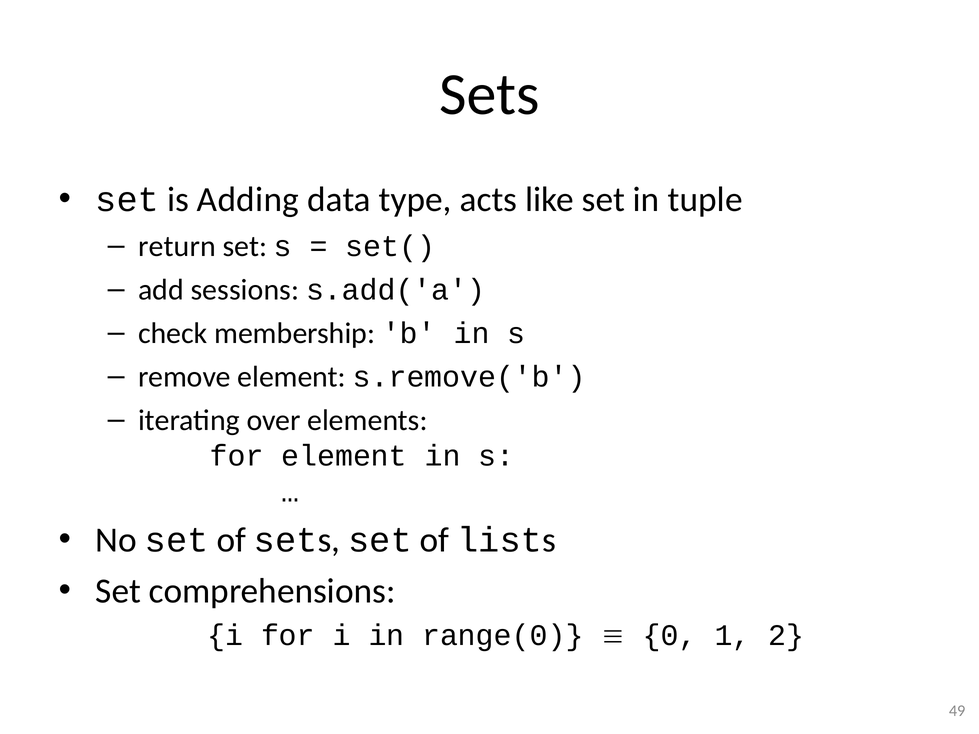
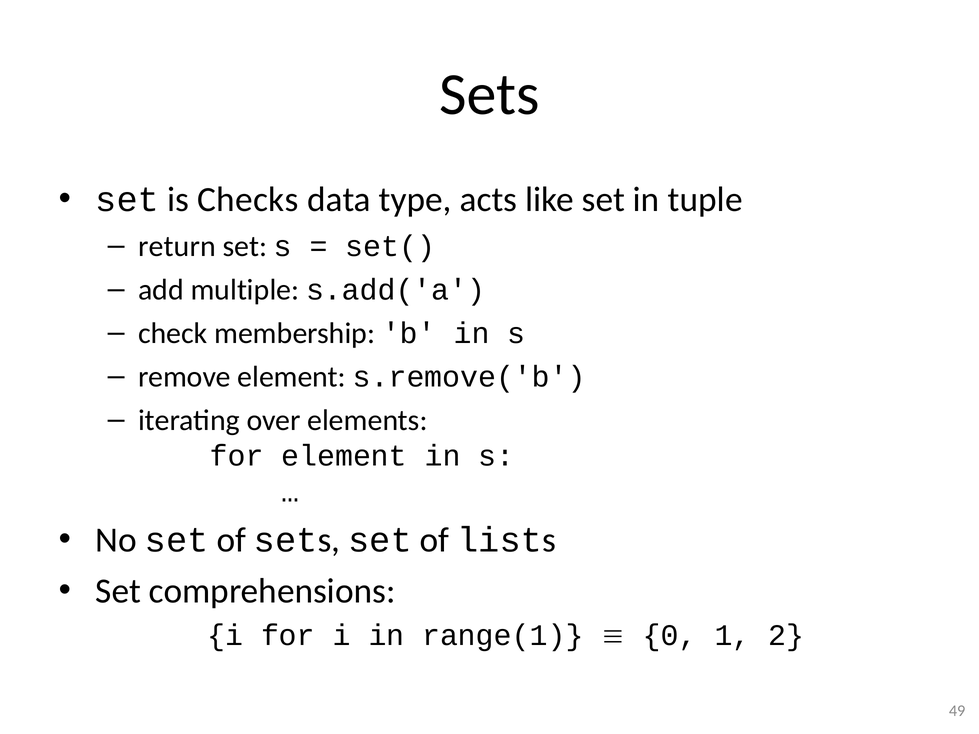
Adding: Adding -> Checks (248, 200)
sessions: sessions -> multiple (245, 290)
range(0: range(0 -> range(1 (503, 636)
